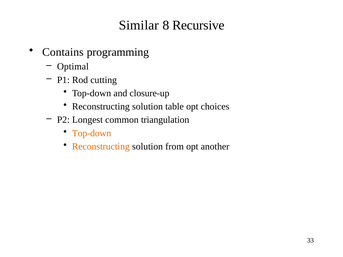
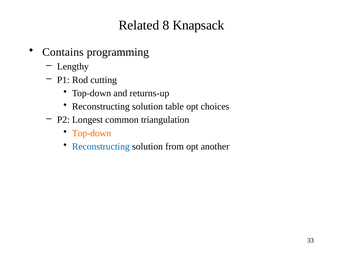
Similar: Similar -> Related (139, 25)
Recursive: Recursive -> Knapsack (198, 25)
Optimal: Optimal -> Lengthy (73, 67)
closure-up: closure-up -> returns-up (149, 93)
Reconstructing colour: orange -> blue (101, 147)
